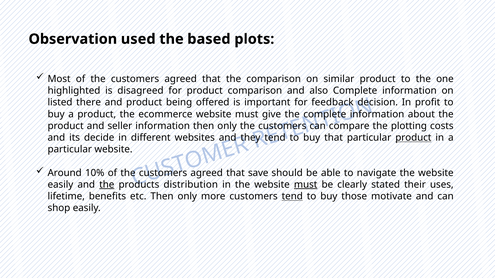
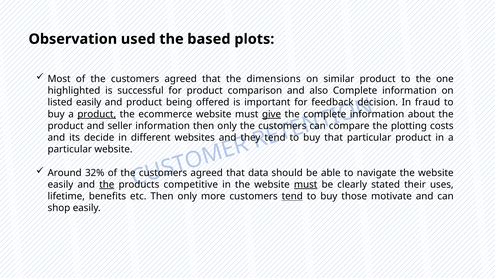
the comparison: comparison -> dimensions (274, 79)
disagreed: disagreed -> successful (141, 91)
listed there: there -> easily (89, 103)
profit: profit -> fraud (428, 103)
product underline: none -> present (97, 114)
give underline: none -> present (272, 114)
product underline: present -> none (413, 138)
10%: 10% -> 32% (95, 173)
save: save -> data (258, 173)
distribution: distribution -> competitive (191, 185)
